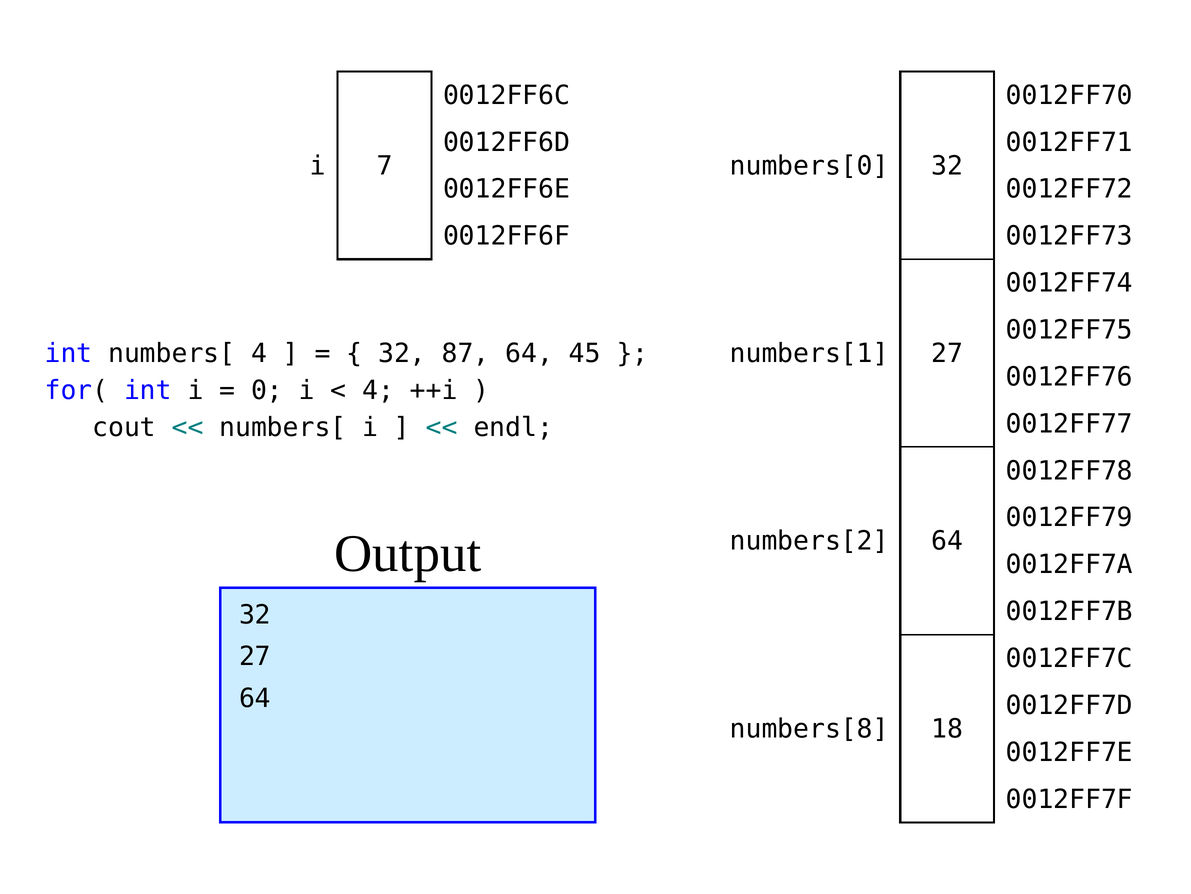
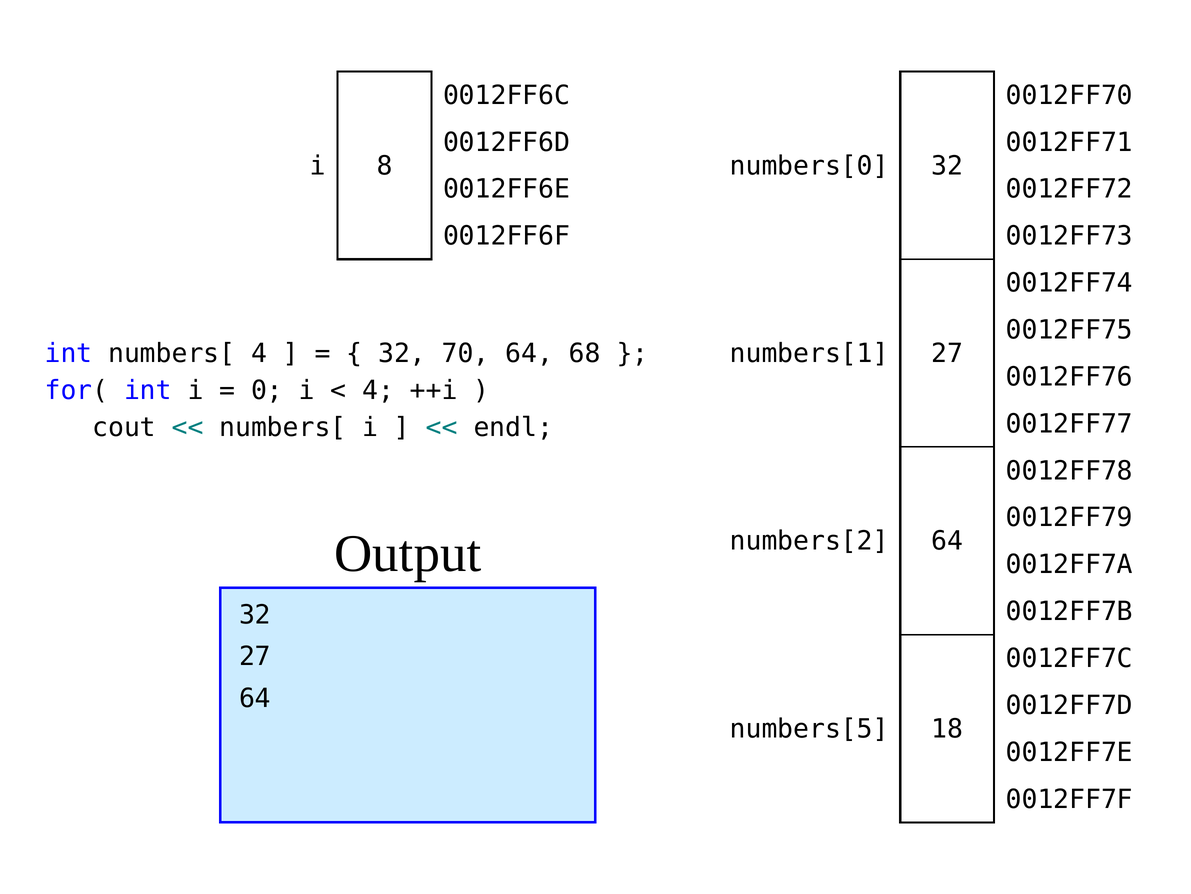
7: 7 -> 8 (384, 166)
87: 87 -> 70 (466, 353)
45: 45 -> 68 (585, 353)
numbers[8: numbers[8 -> numbers[5 (809, 728)
